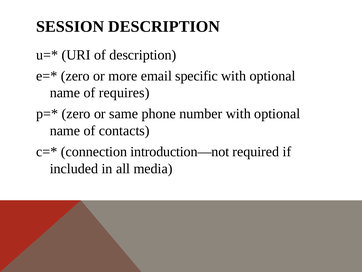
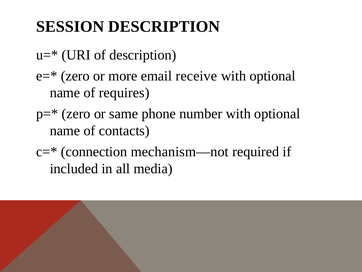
specific: specific -> receive (196, 76)
introduction—not: introduction—not -> mechanism—not (180, 151)
